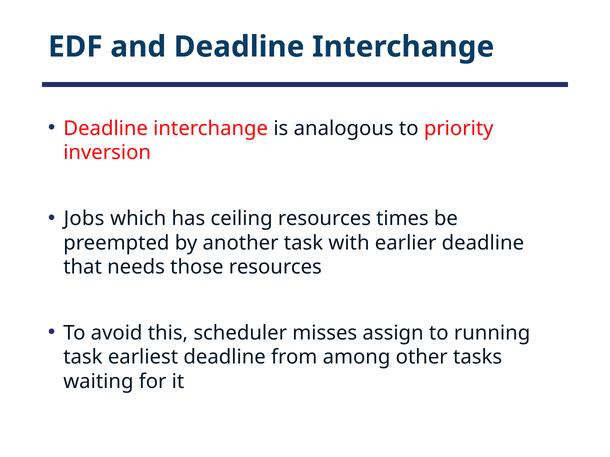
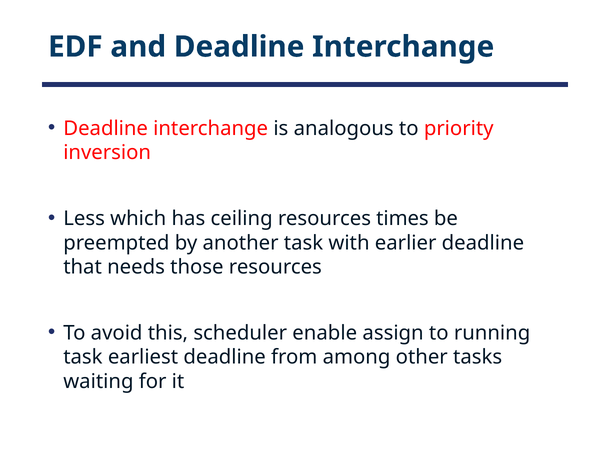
Jobs: Jobs -> Less (84, 219)
misses: misses -> enable (325, 333)
